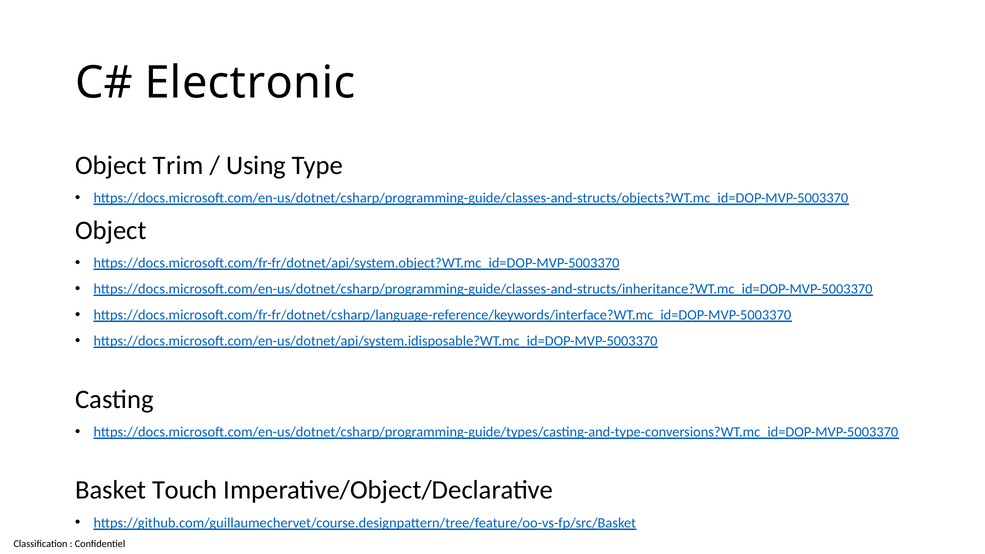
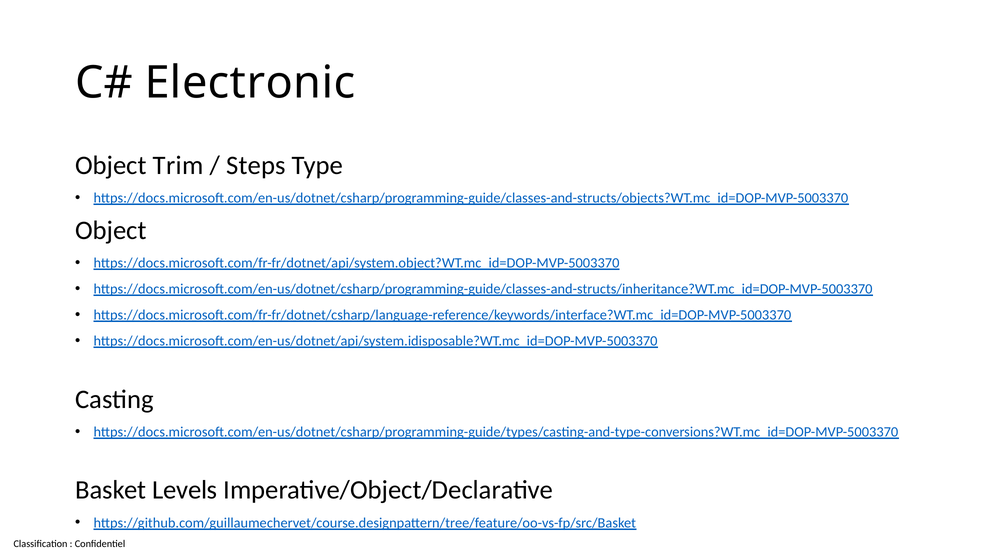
Using: Using -> Steps (256, 165)
Touch: Touch -> Levels (185, 490)
